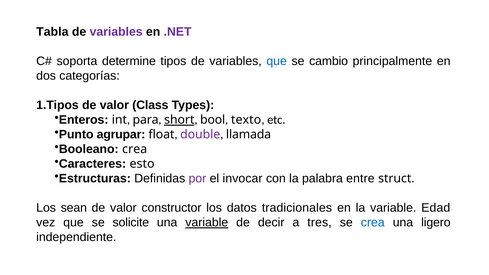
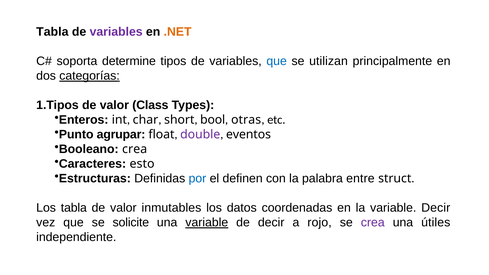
.NET colour: purple -> orange (178, 32)
cambio: cambio -> utilizan (329, 61)
categorías underline: none -> present (90, 76)
para: para -> char (146, 120)
short underline: present -> none (179, 120)
texto: texto -> otras (246, 120)
llamada: llamada -> eventos (249, 135)
por colour: purple -> blue (197, 179)
invocar: invocar -> definen (243, 179)
Los sean: sean -> tabla (74, 208)
constructor: constructor -> inmutables (171, 208)
tradicionales: tradicionales -> coordenadas (297, 208)
variable Edad: Edad -> Decir (436, 208)
tres: tres -> rojo (320, 223)
crea colour: blue -> purple (373, 223)
ligero: ligero -> útiles (436, 223)
